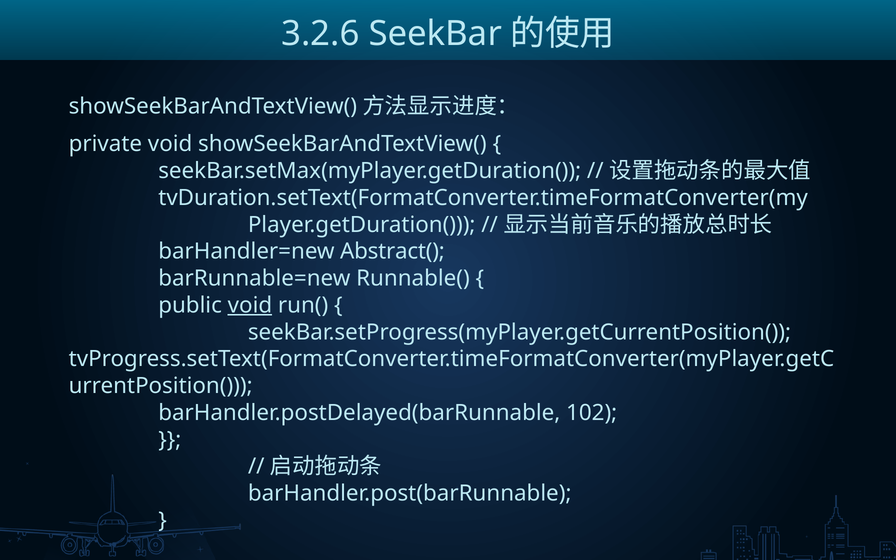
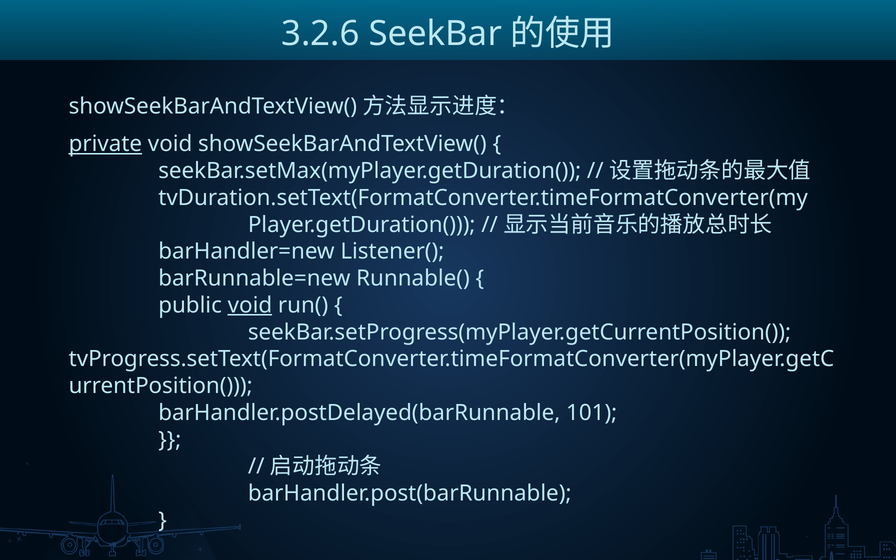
private underline: none -> present (105, 144)
Abstract(: Abstract( -> Listener( (392, 251)
102: 102 -> 101 (592, 413)
